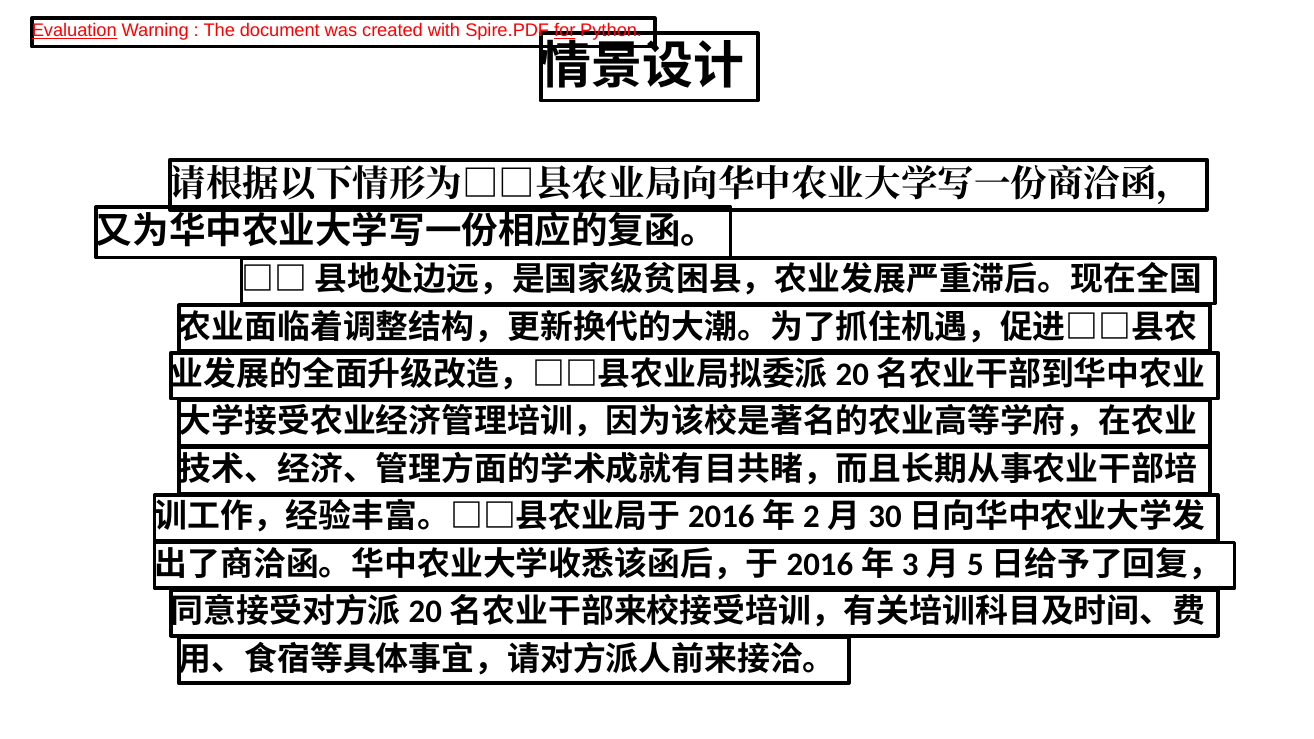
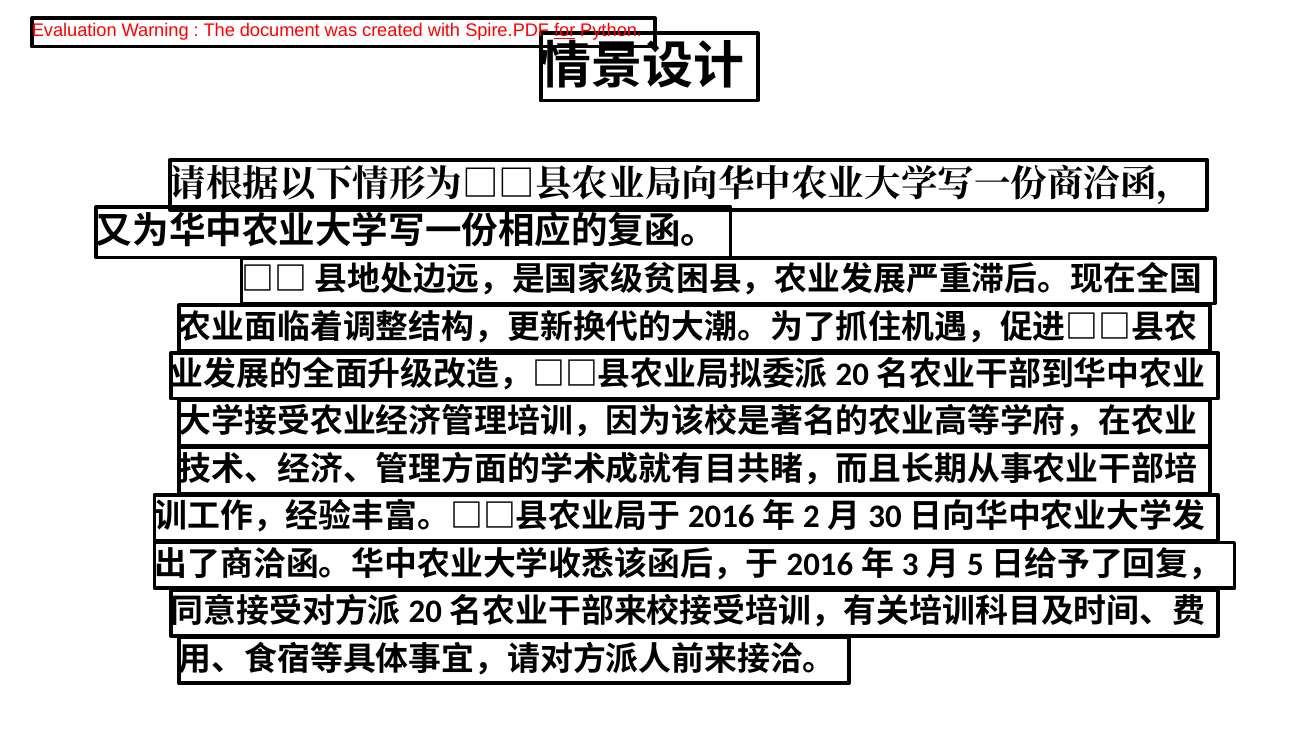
Evaluation underline: present -> none (74, 30)
